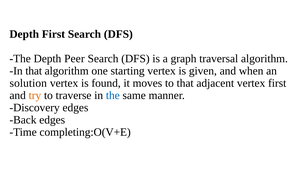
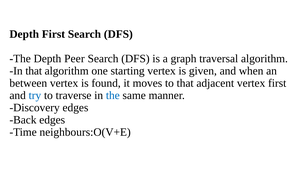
solution: solution -> between (28, 83)
try colour: orange -> blue (35, 95)
completing:O(V+E: completing:O(V+E -> neighbours:O(V+E (85, 132)
